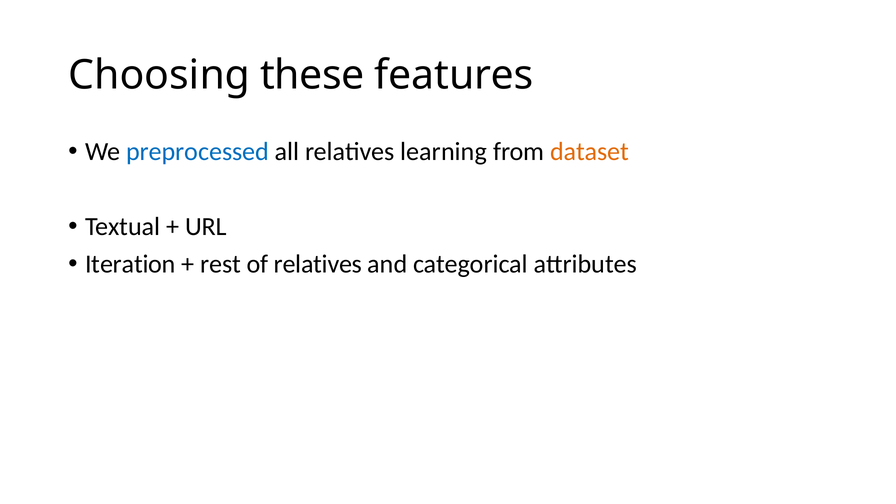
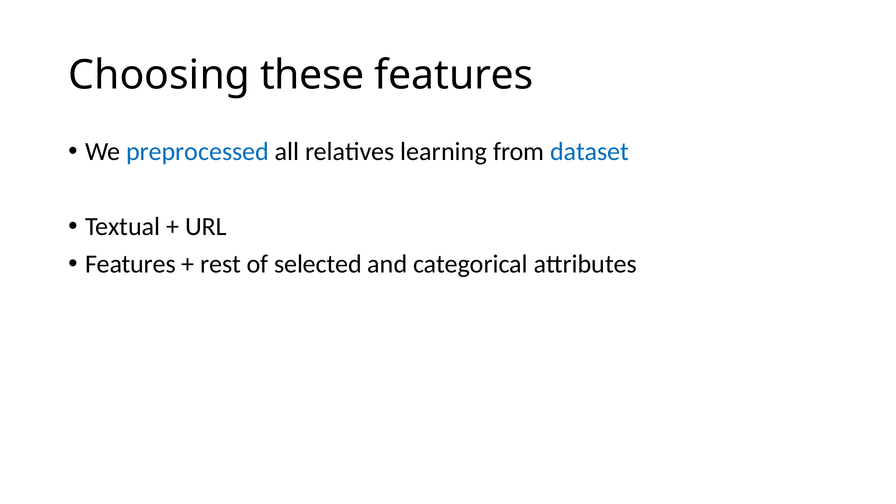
dataset colour: orange -> blue (590, 151)
Iteration: Iteration -> Features (130, 264)
of relatives: relatives -> selected (318, 264)
